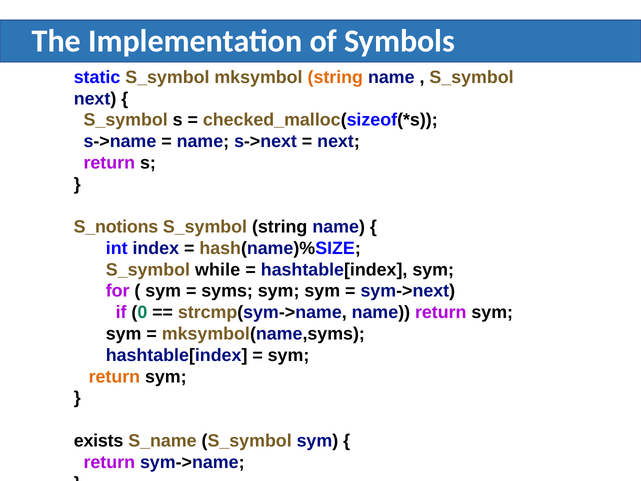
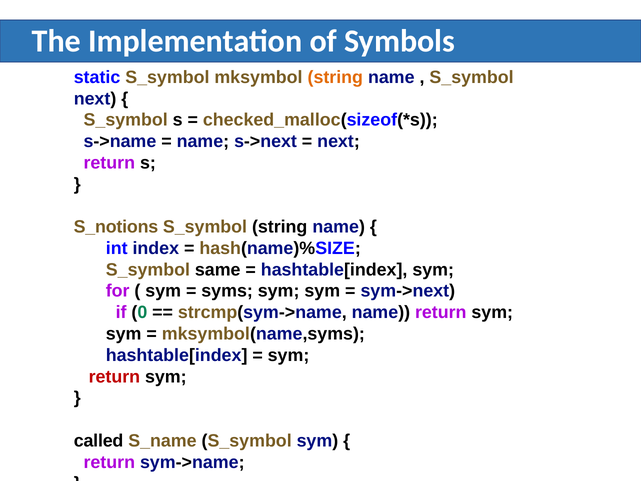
while: while -> same (218, 270)
return colour: orange -> red (114, 376)
exists: exists -> called (99, 441)
